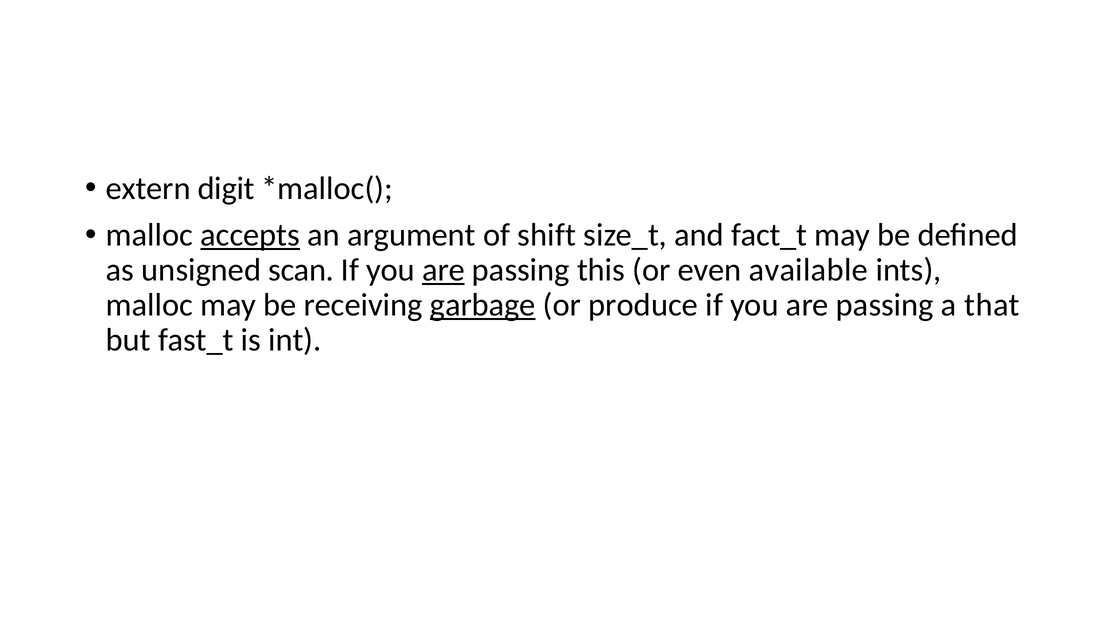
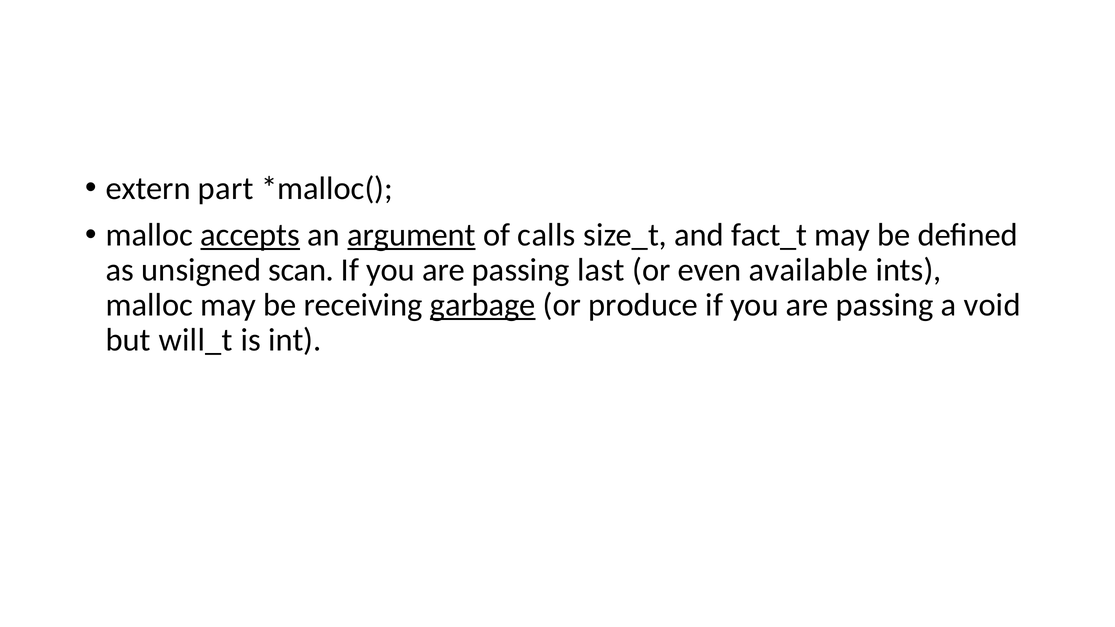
digit: digit -> part (226, 188)
argument underline: none -> present (412, 235)
shift: shift -> calls (547, 235)
are underline: present -> none (443, 270)
this: this -> last (601, 270)
that: that -> void (992, 305)
fast_t: fast_t -> will_t (196, 340)
